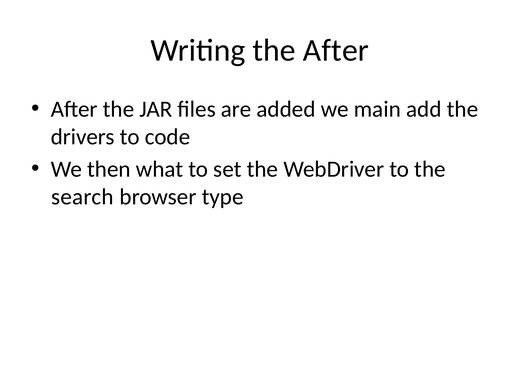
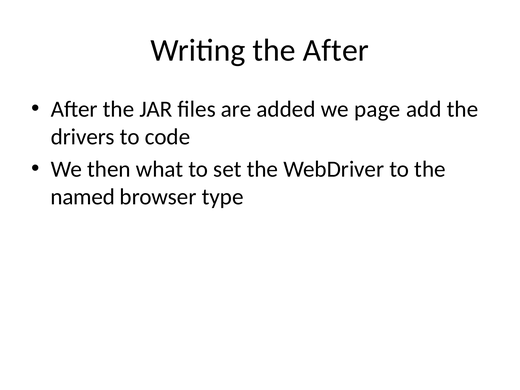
main: main -> page (377, 109)
search: search -> named (83, 197)
